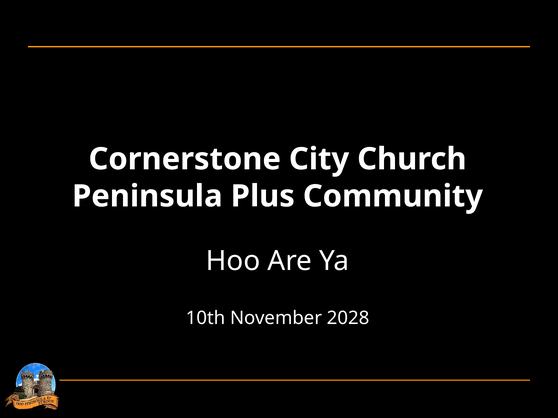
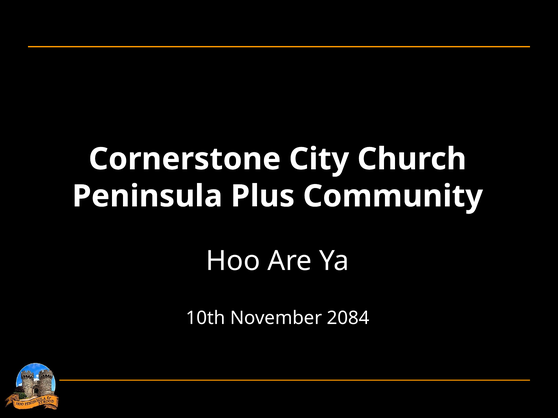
2028: 2028 -> 2084 (348, 318)
